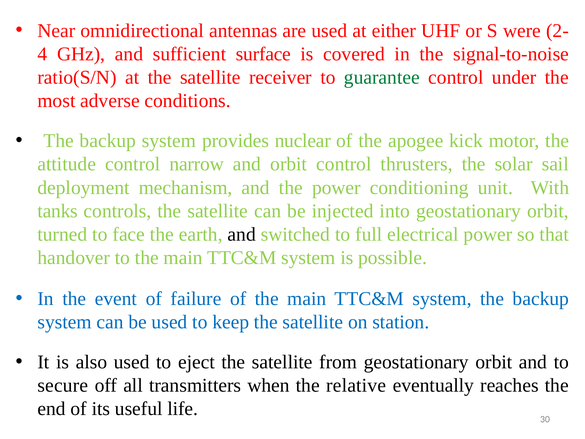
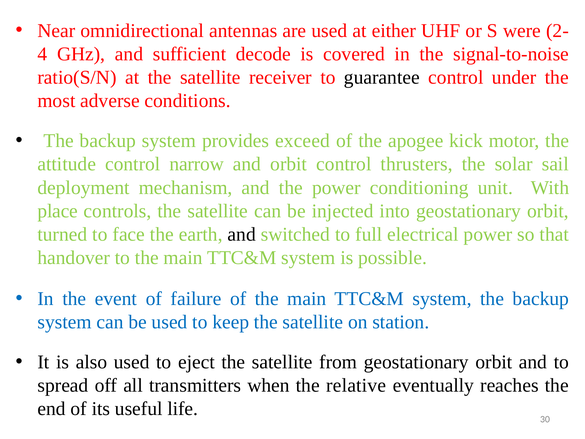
surface: surface -> decode (263, 54)
guarantee colour: green -> black (382, 77)
nuclear: nuclear -> exceed (303, 141)
tanks: tanks -> place (58, 211)
secure: secure -> spread (63, 385)
